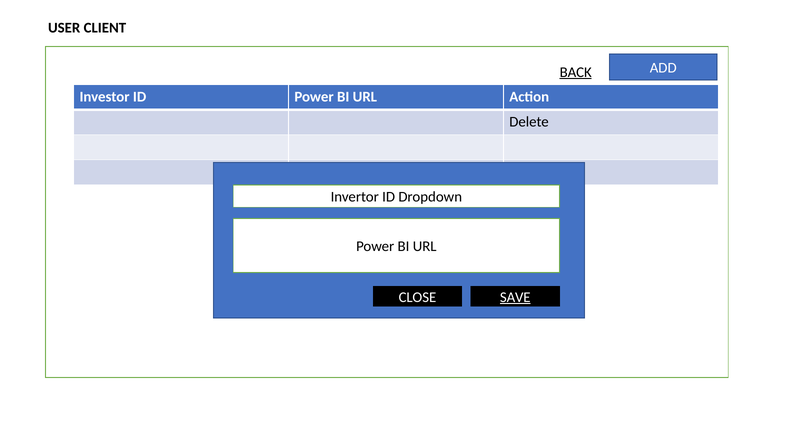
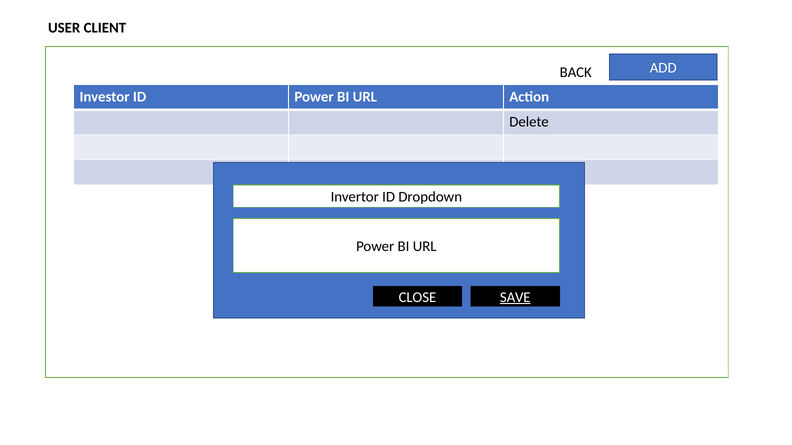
BACK underline: present -> none (576, 72)
